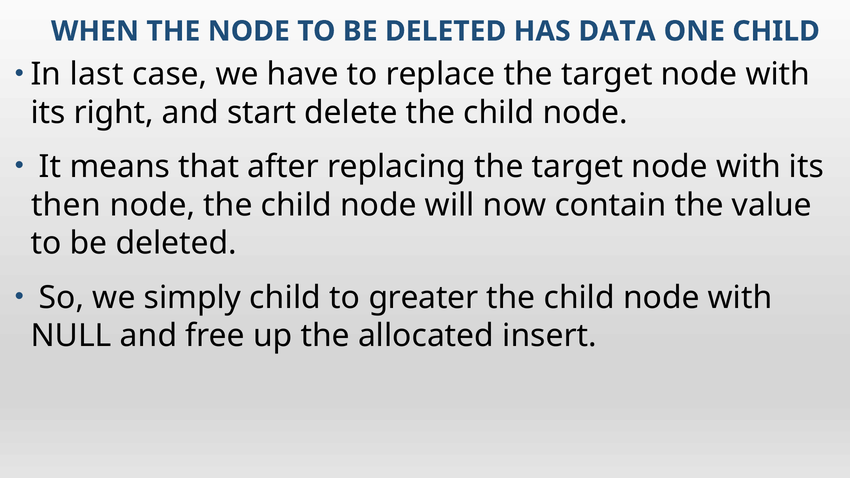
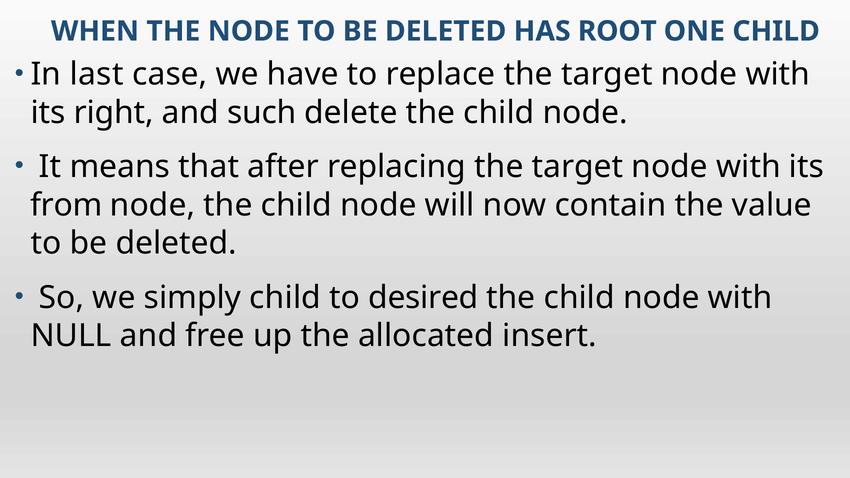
DATA: DATA -> ROOT (617, 31)
start: start -> such (262, 113)
then: then -> from (66, 205)
greater: greater -> desired (423, 298)
